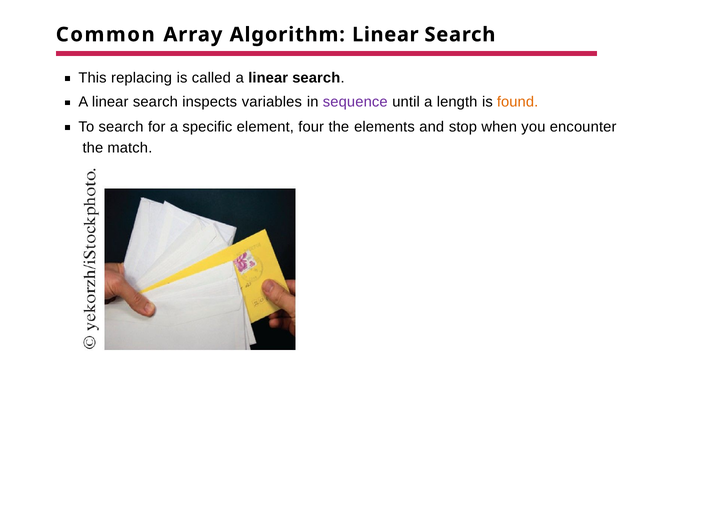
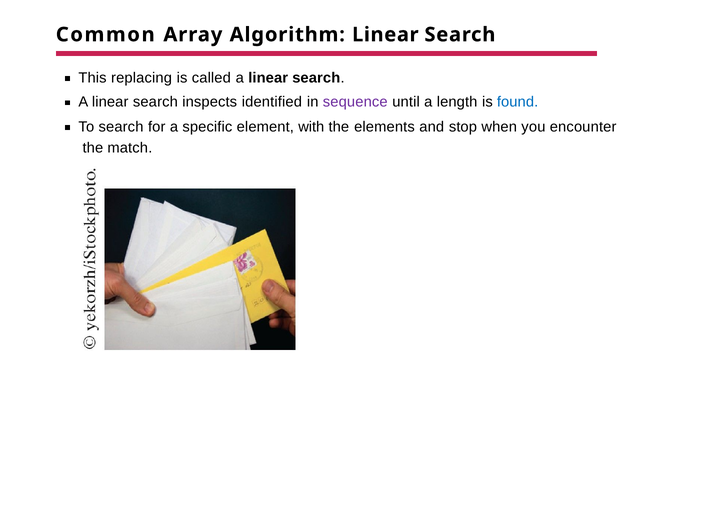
variables: variables -> identified (272, 102)
found colour: orange -> blue (518, 102)
four: four -> with (311, 127)
